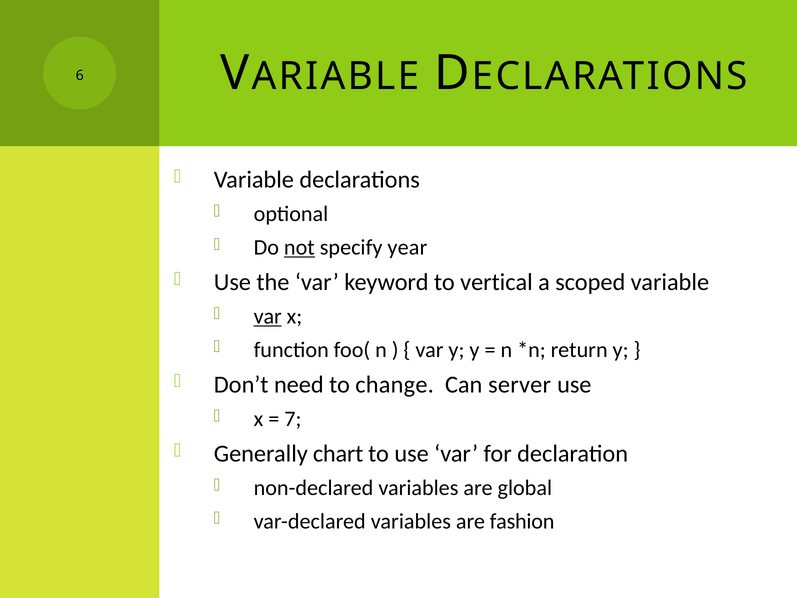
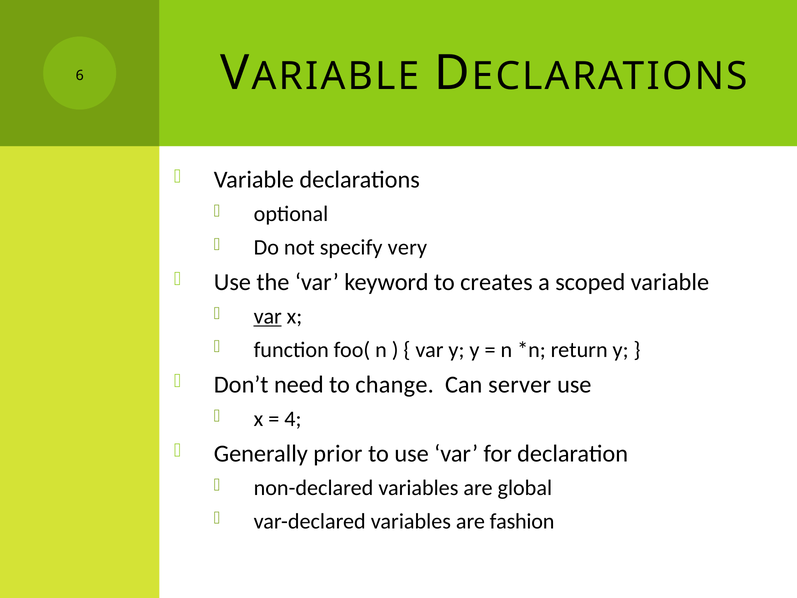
not underline: present -> none (299, 247)
year: year -> very (407, 247)
vertical: vertical -> creates (496, 282)
7: 7 -> 4 (293, 419)
chart: chart -> prior (338, 453)
